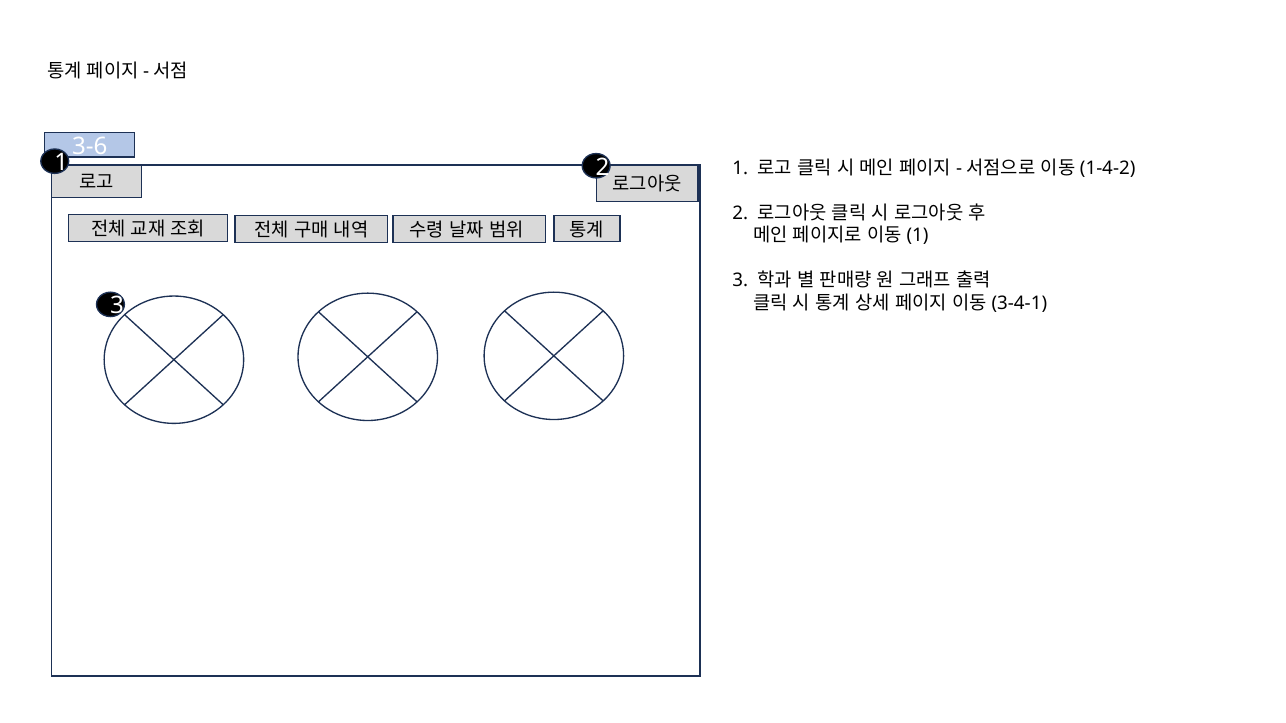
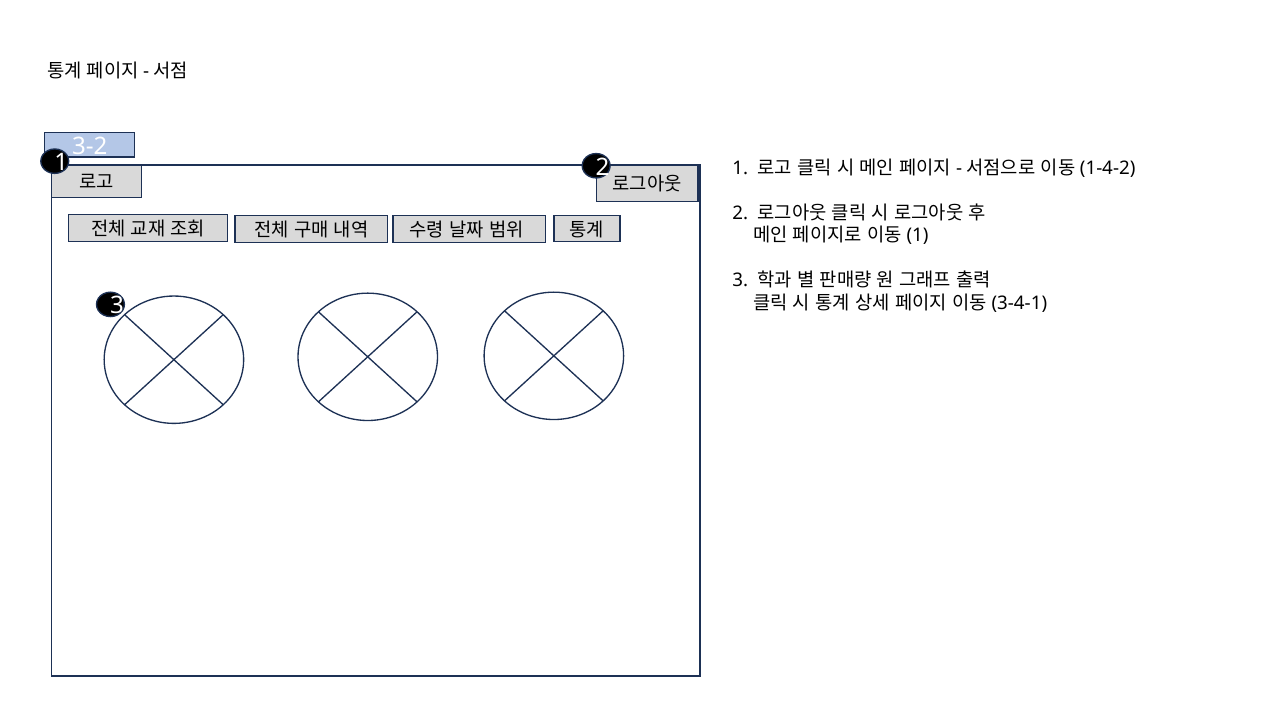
3-6: 3-6 -> 3-2 (90, 147)
